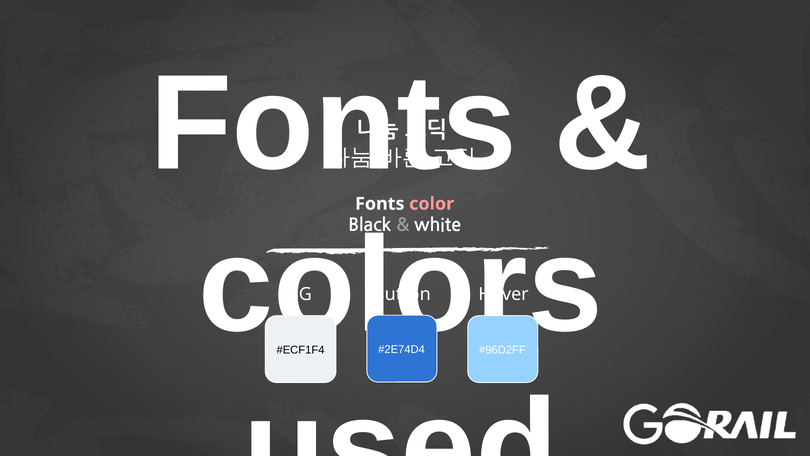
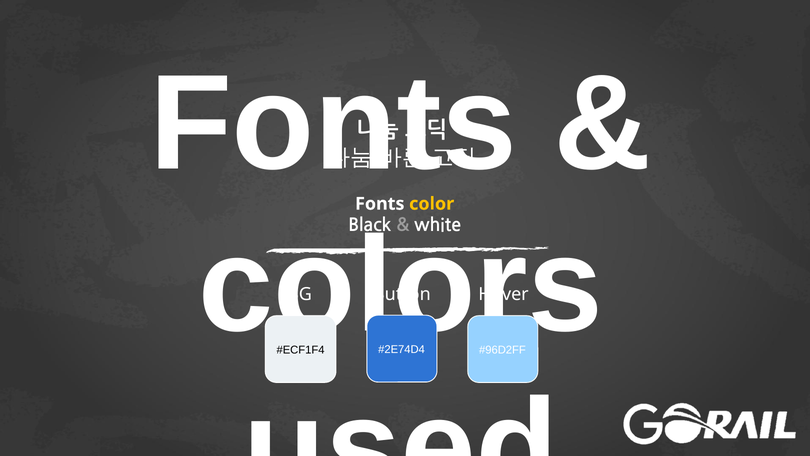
color colour: pink -> yellow (432, 204)
